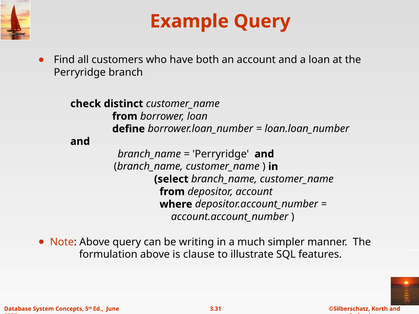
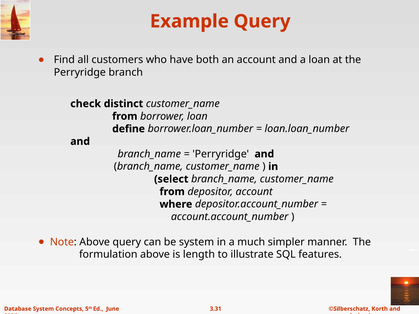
be writing: writing -> system (197, 242)
clause: clause -> length (199, 255)
